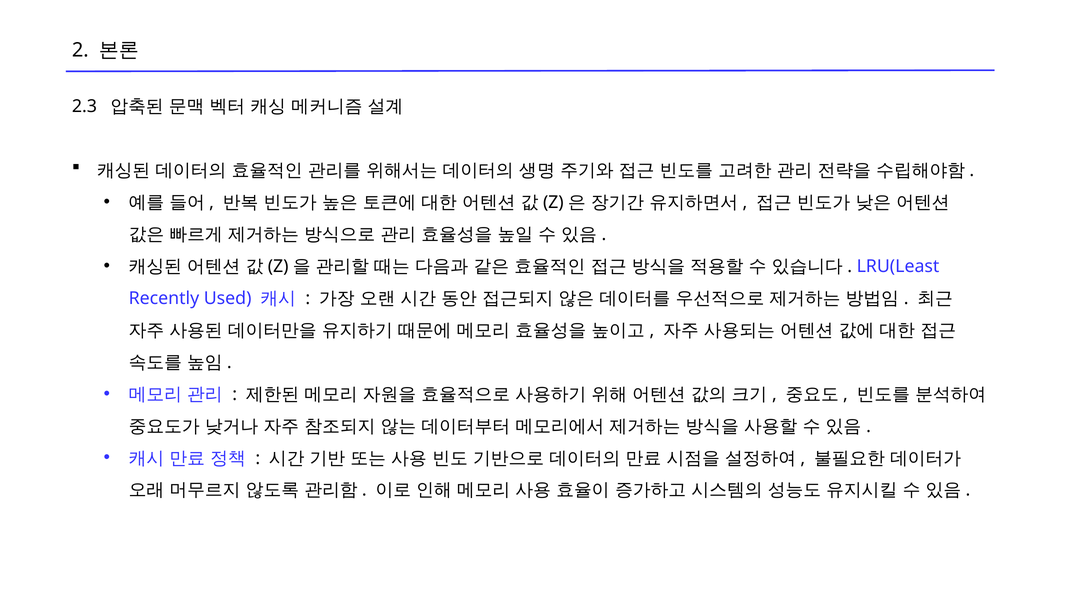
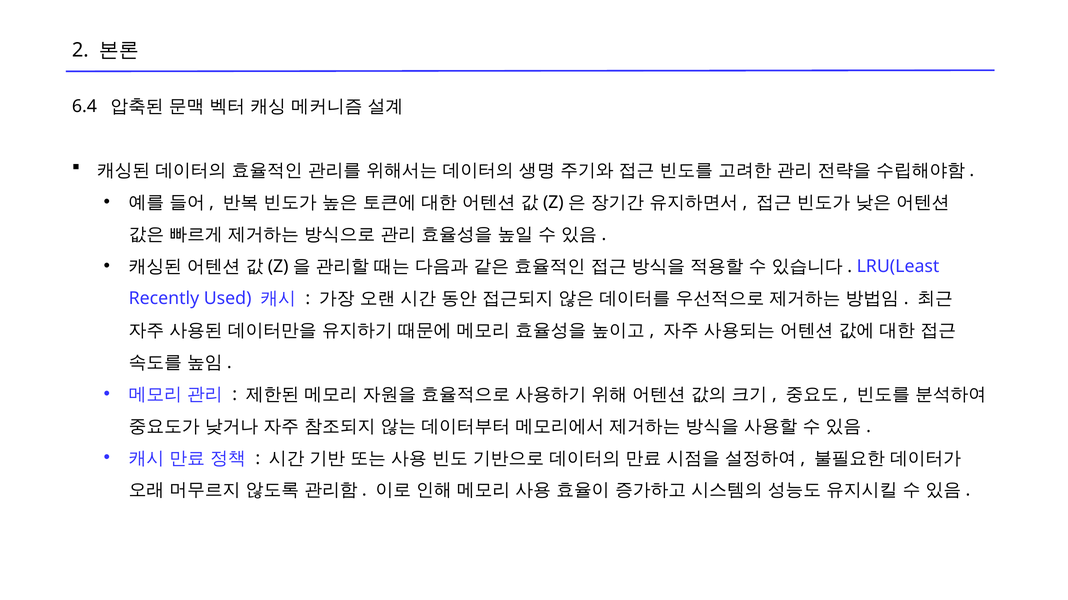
2.3: 2.3 -> 6.4 (84, 107)
